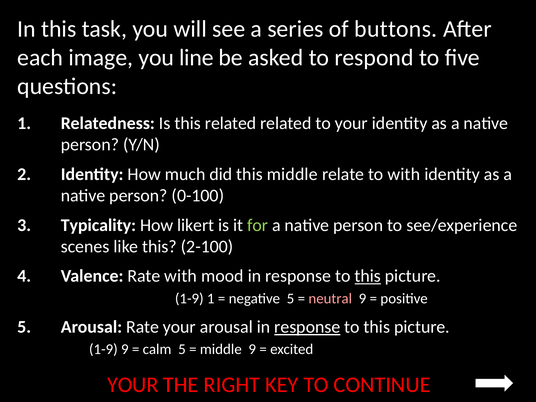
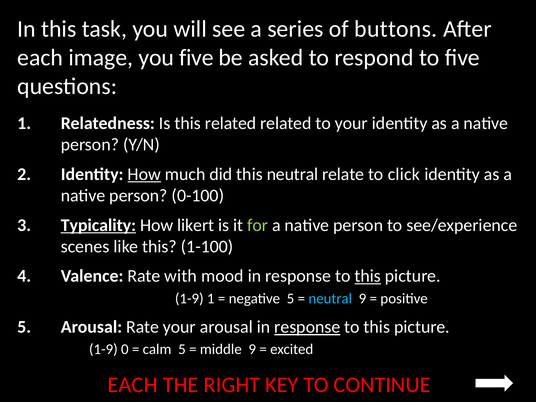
you line: line -> five (196, 58)
How underline: none -> present (144, 174)
this middle: middle -> neutral (292, 174)
to with: with -> click (404, 174)
Typicality underline: none -> present (98, 225)
2-100: 2-100 -> 1-100 (207, 247)
neutral colour: pink -> light blue (330, 298)
1-9 9: 9 -> 0 (125, 349)
YOUR: YOUR -> EACH (133, 385)
